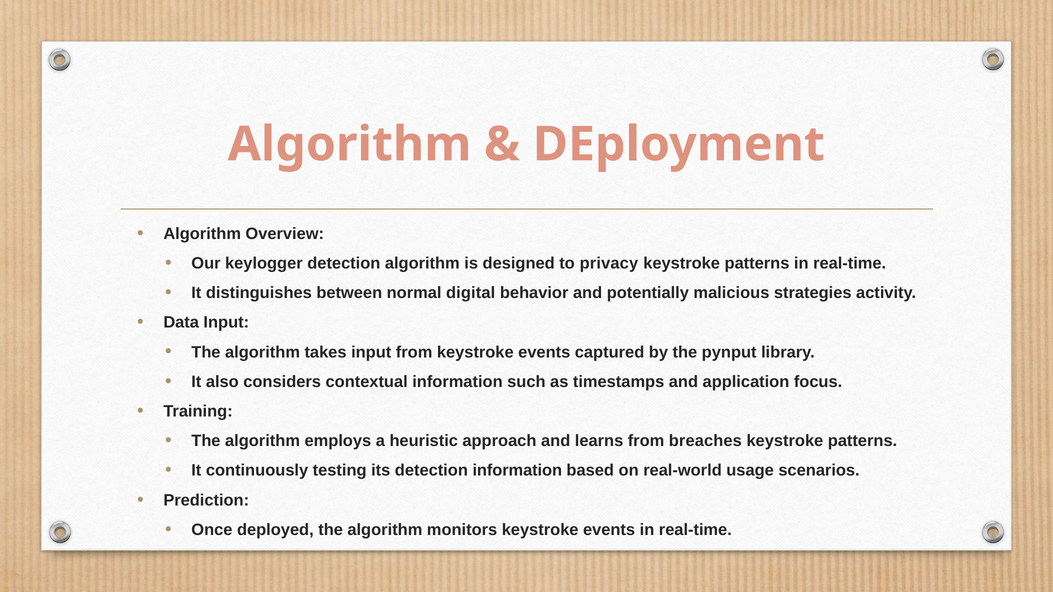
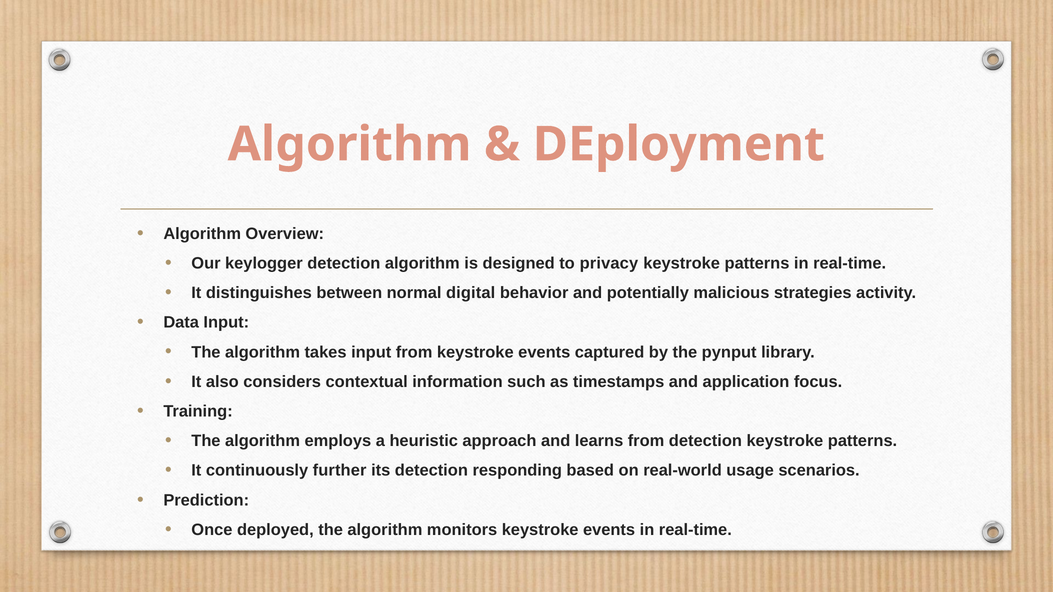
from breaches: breaches -> detection (705, 441)
testing: testing -> further (340, 471)
detection information: information -> responding (517, 471)
